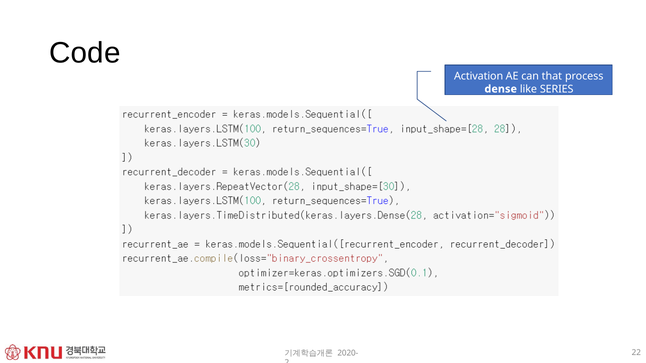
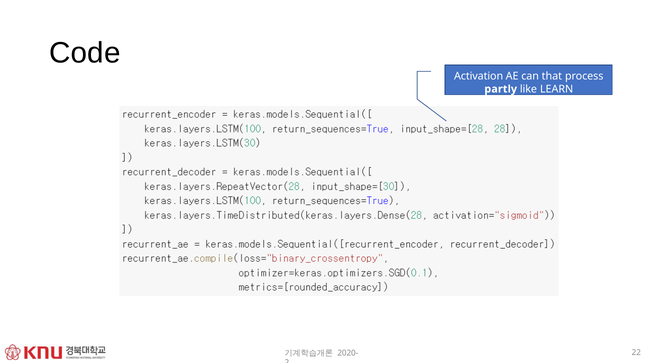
dense: dense -> partly (501, 89)
SERIES: SERIES -> LEARN (557, 89)
